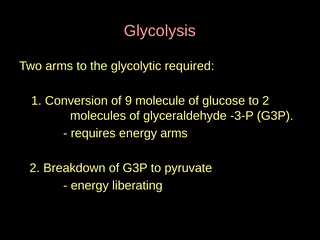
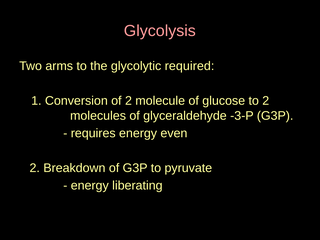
of 9: 9 -> 2 (128, 101)
energy arms: arms -> even (174, 133)
